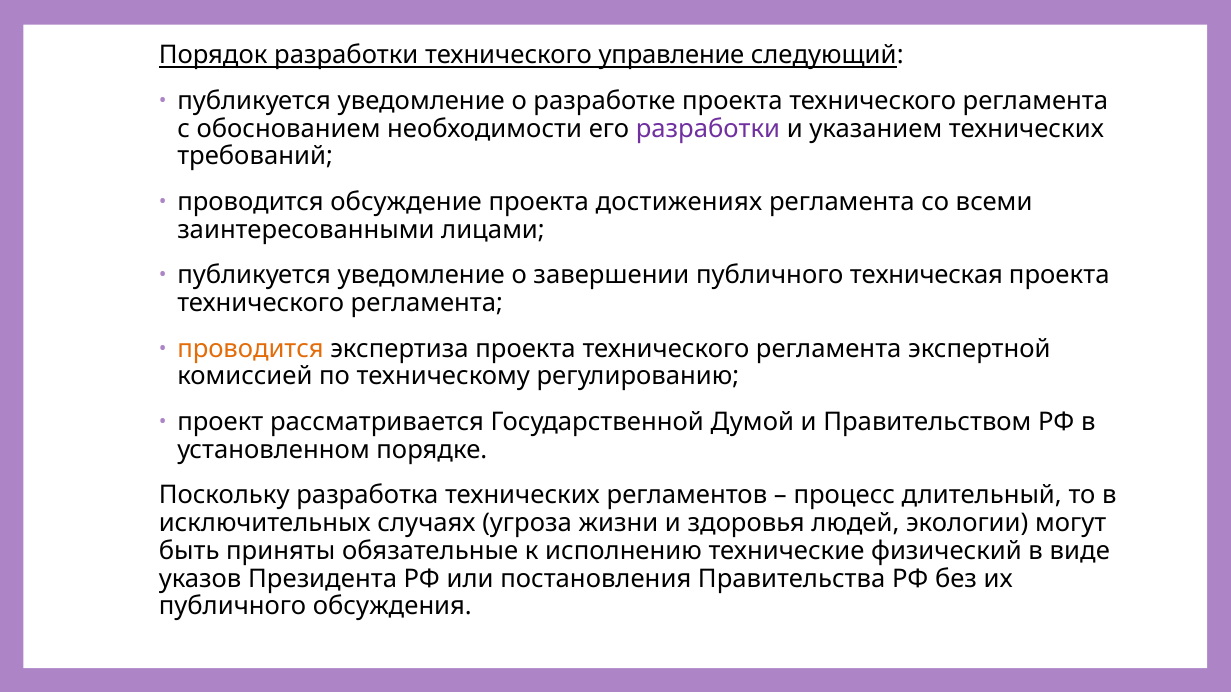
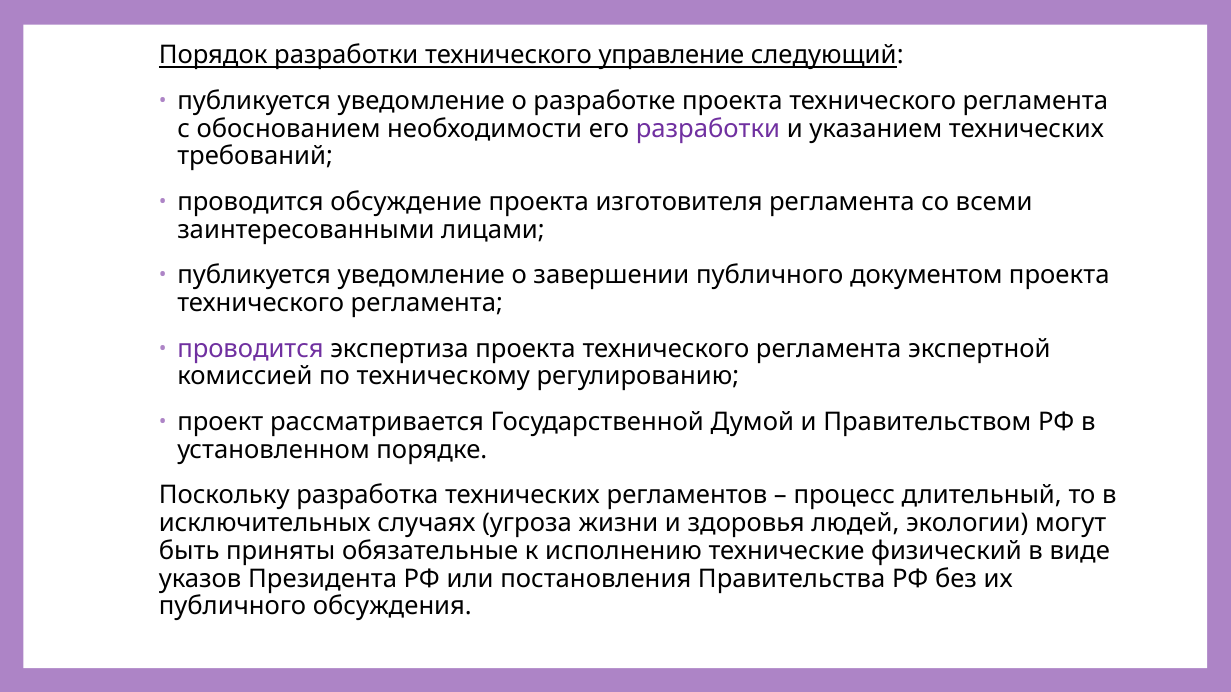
достижениях: достижениях -> изготовителя (679, 202)
техническая: техническая -> документом (926, 276)
проводится colour: orange -> purple (251, 349)
